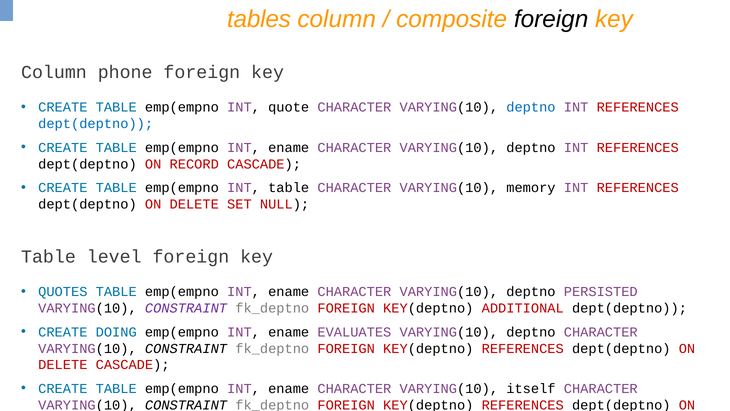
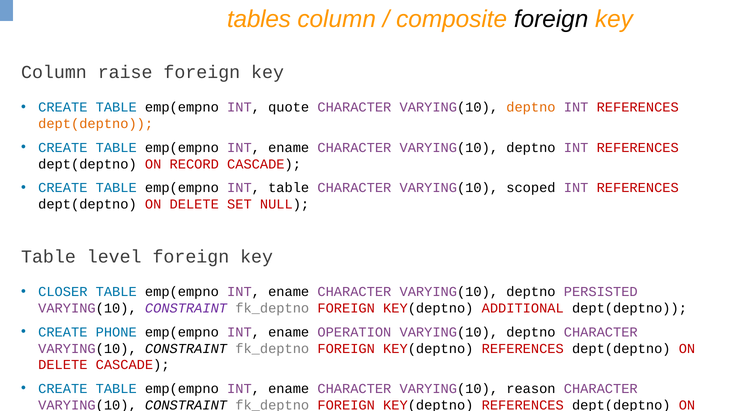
phone: phone -> raise (125, 72)
deptno colour: blue -> orange (531, 107)
dept(deptno colour: blue -> orange (96, 124)
memory: memory -> scoped (531, 188)
QUOTES: QUOTES -> CLOSER (63, 292)
DOING: DOING -> PHONE (116, 332)
EVALUATES: EVALUATES -> OPERATION (354, 332)
itself: itself -> reason (531, 388)
